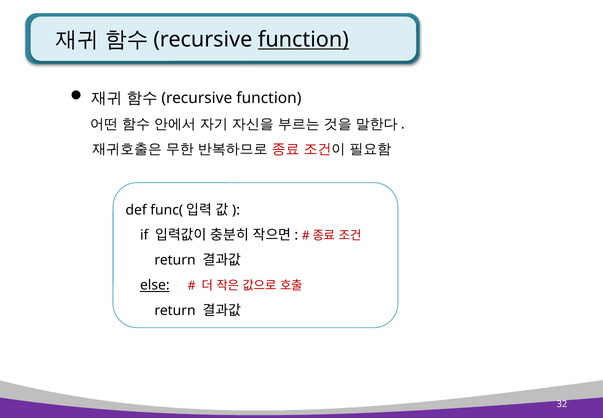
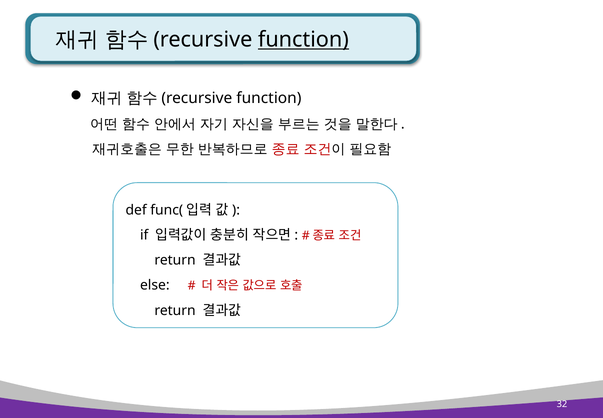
else underline: present -> none (155, 285)
